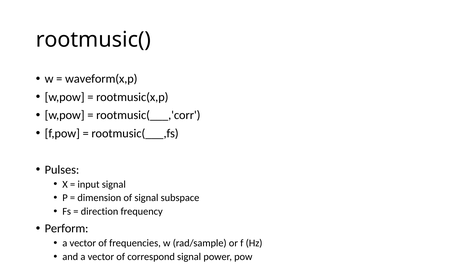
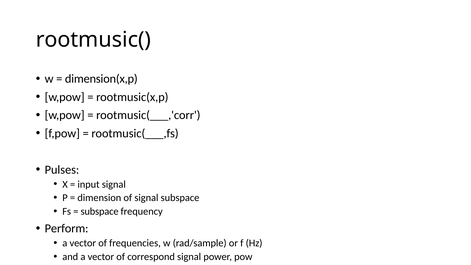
waveform(x,p: waveform(x,p -> dimension(x,p (101, 79)
direction: direction -> subspace (100, 211)
